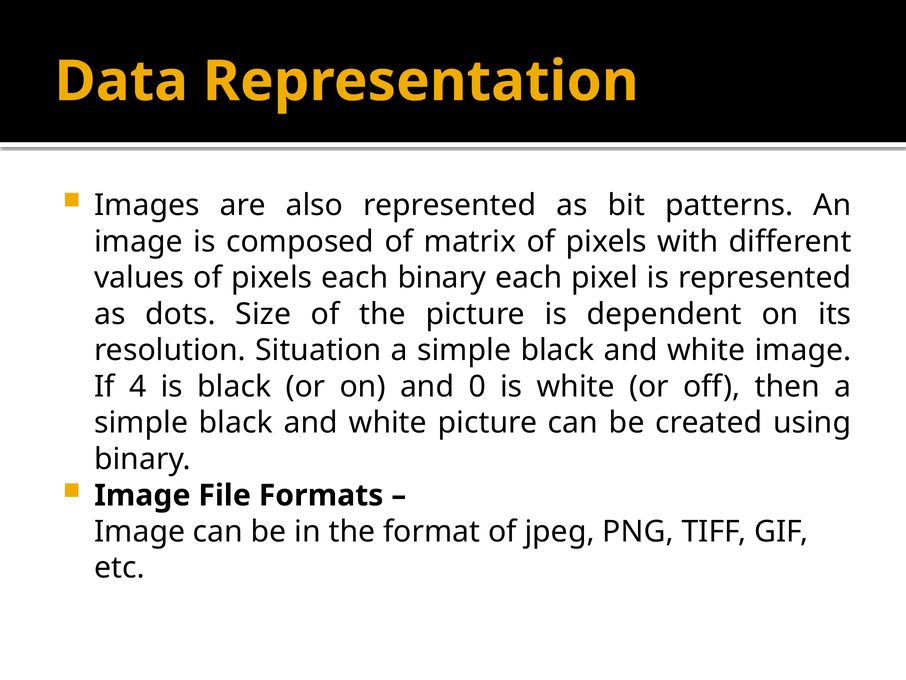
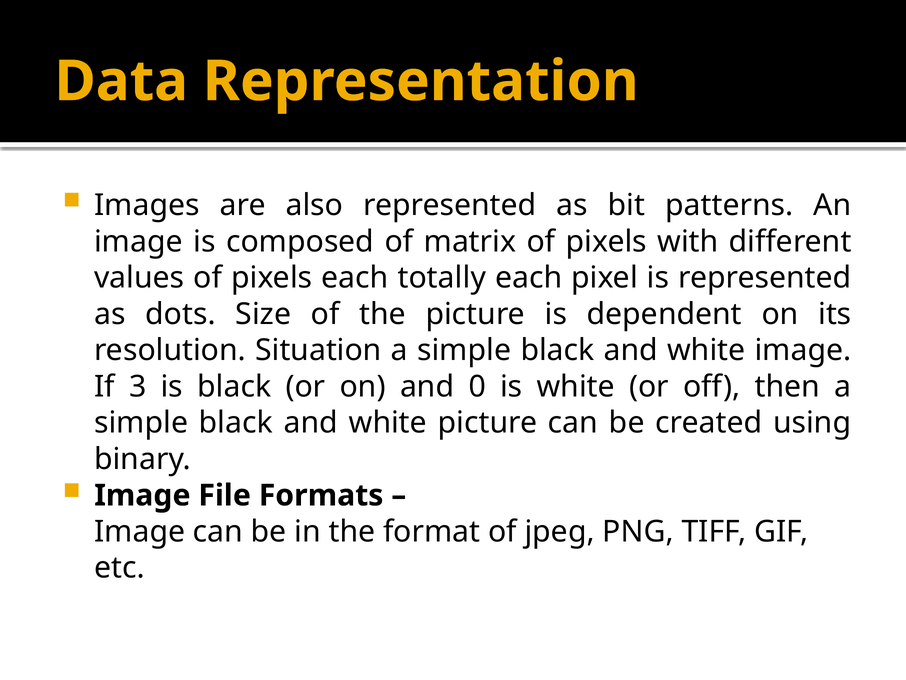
each binary: binary -> totally (442, 278)
4: 4 -> 3 (138, 386)
